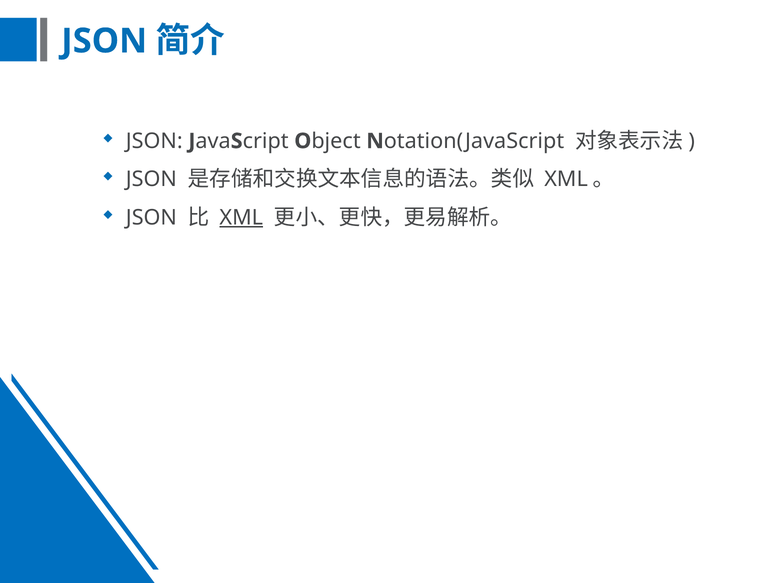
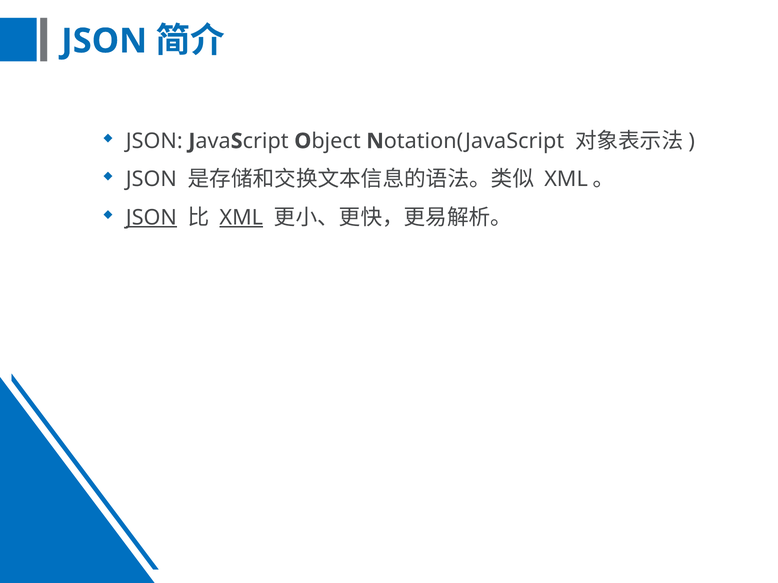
JSON underline: none -> present (151, 218)
